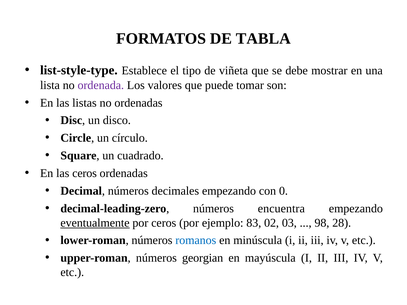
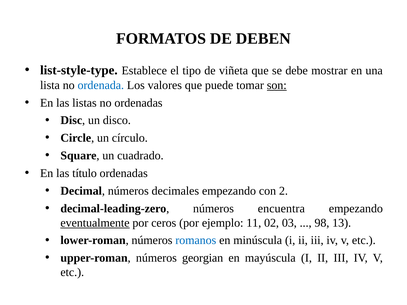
TABLA: TABLA -> DEBEN (263, 39)
ordenada colour: purple -> blue (101, 85)
son underline: none -> present (277, 85)
las ceros: ceros -> título (85, 173)
0: 0 -> 2 (283, 191)
83: 83 -> 11 (254, 223)
28: 28 -> 13 (342, 223)
